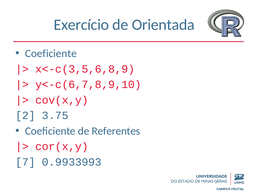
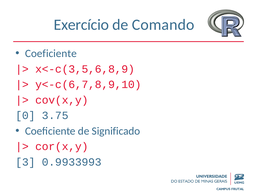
Orientada: Orientada -> Comando (163, 25)
2: 2 -> 0 (25, 116)
Referentes: Referentes -> Significado (116, 132)
7: 7 -> 3 (25, 163)
